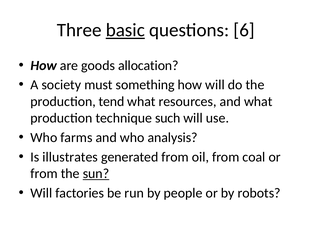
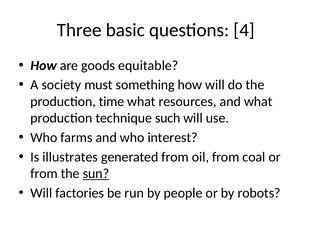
basic underline: present -> none (125, 30)
6: 6 -> 4 (244, 30)
allocation: allocation -> equitable (148, 65)
tend: tend -> time (112, 102)
analysis: analysis -> interest (173, 138)
